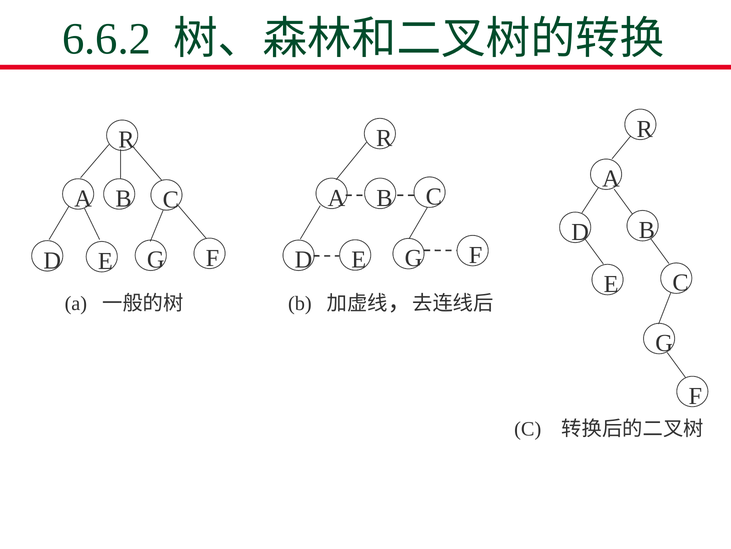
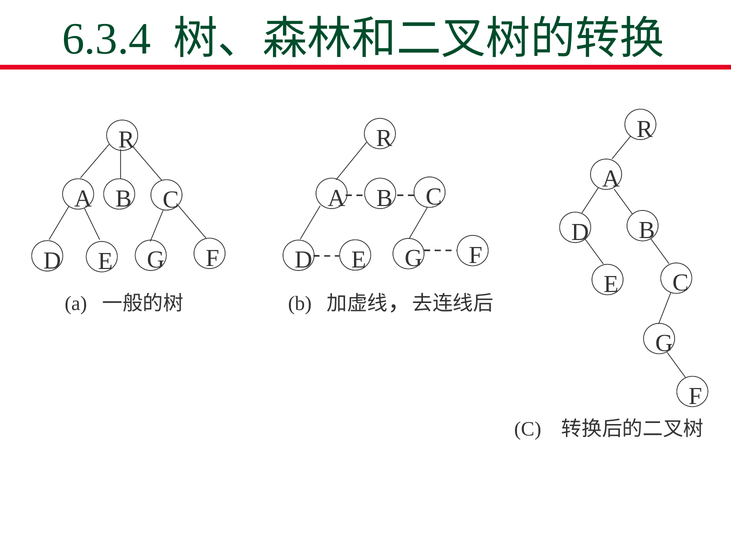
6.6.2: 6.6.2 -> 6.3.4 (107, 39)
